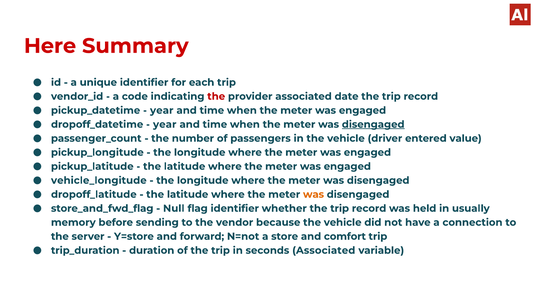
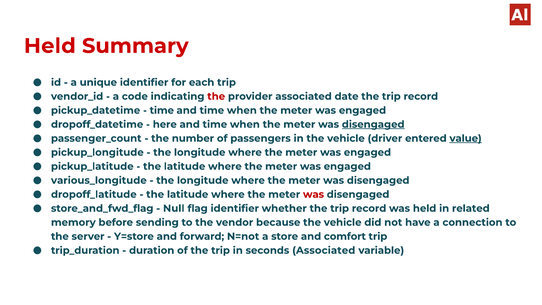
Here: Here -> Held (50, 46)
year: year -> time (162, 110)
year: year -> here (165, 124)
value underline: none -> present (466, 138)
vehicle_longitude: vehicle_longitude -> various_longitude (99, 180)
was colour: orange -> red (314, 194)
usually: usually -> related (471, 208)
